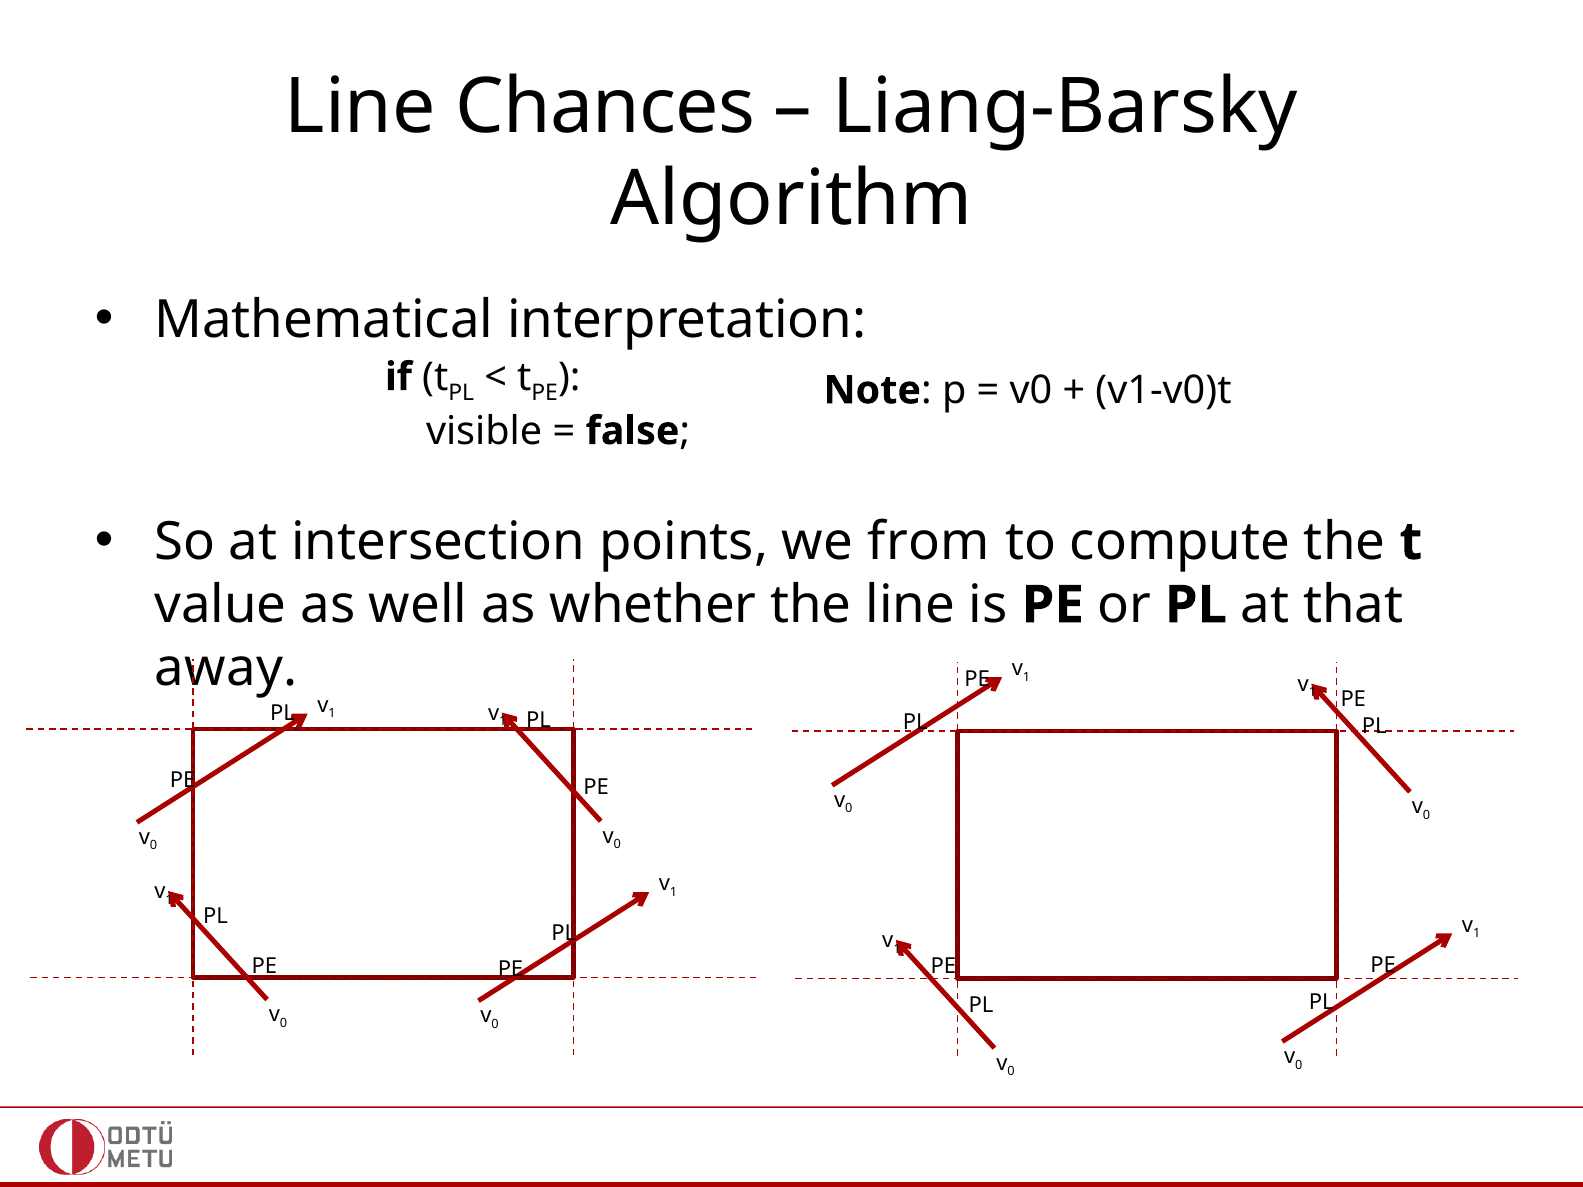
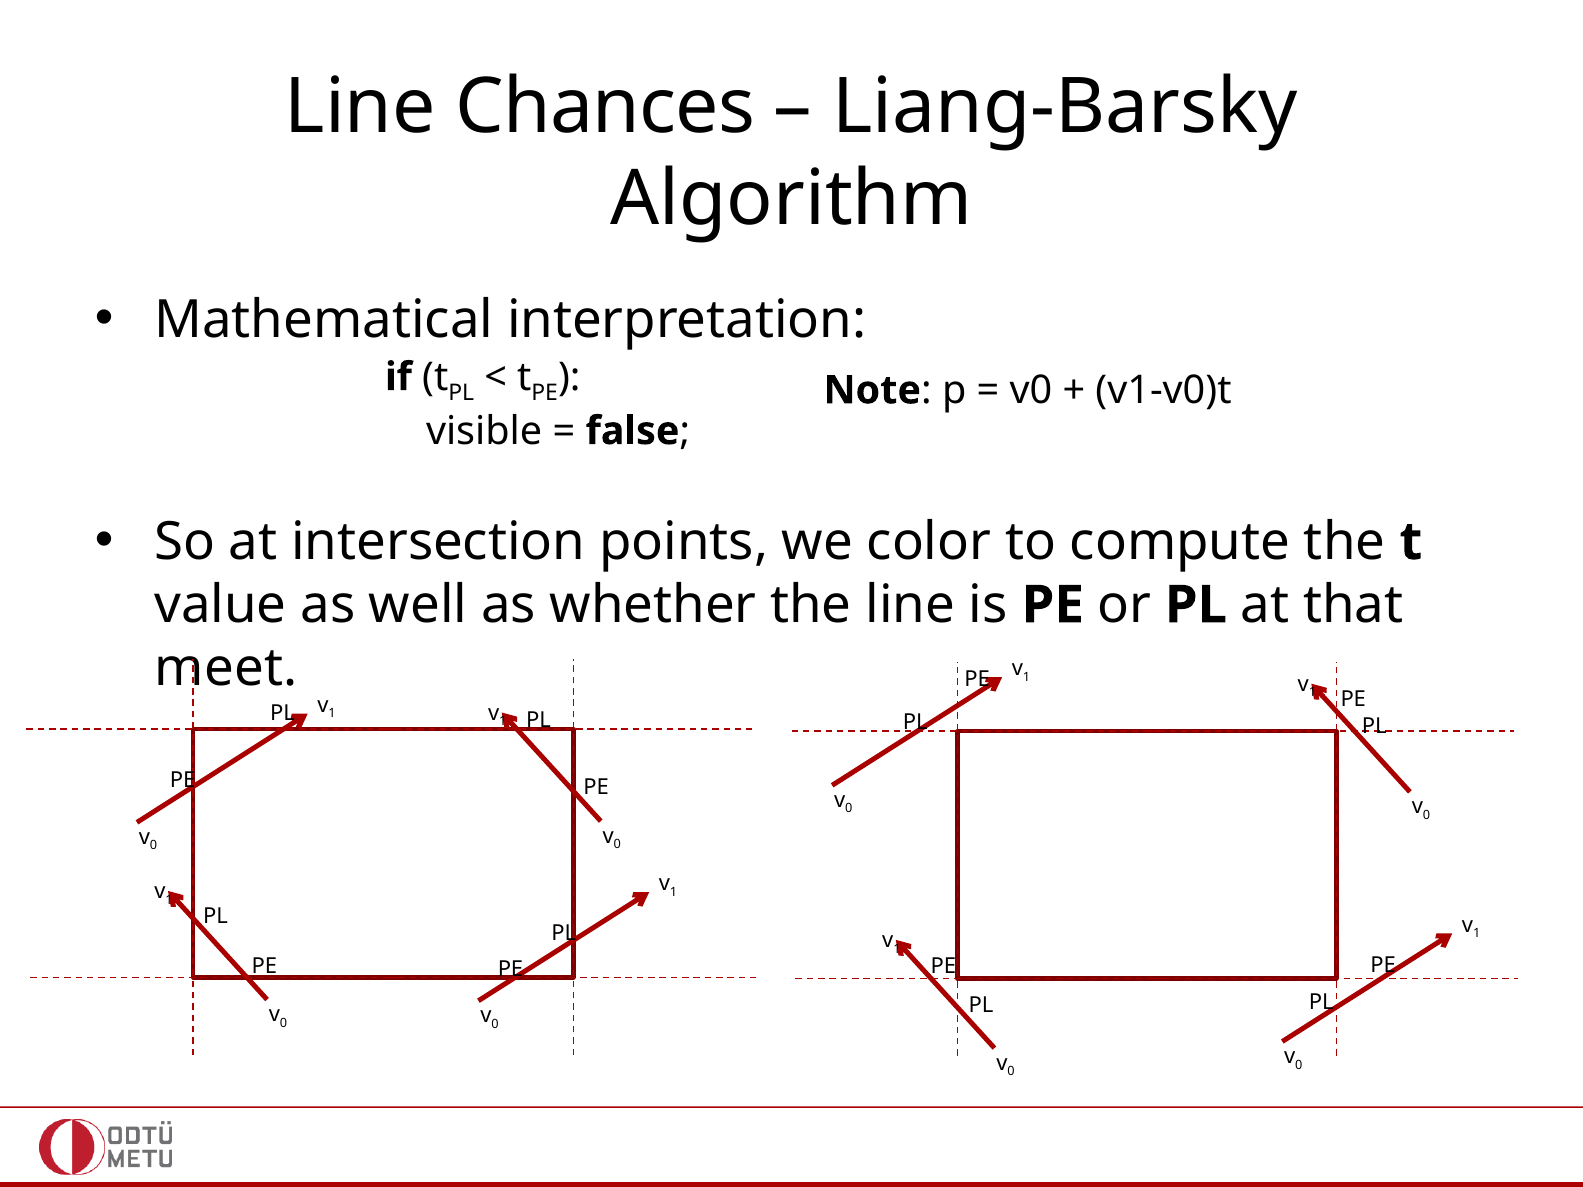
from: from -> color (929, 542)
away: away -> meet (226, 669)
